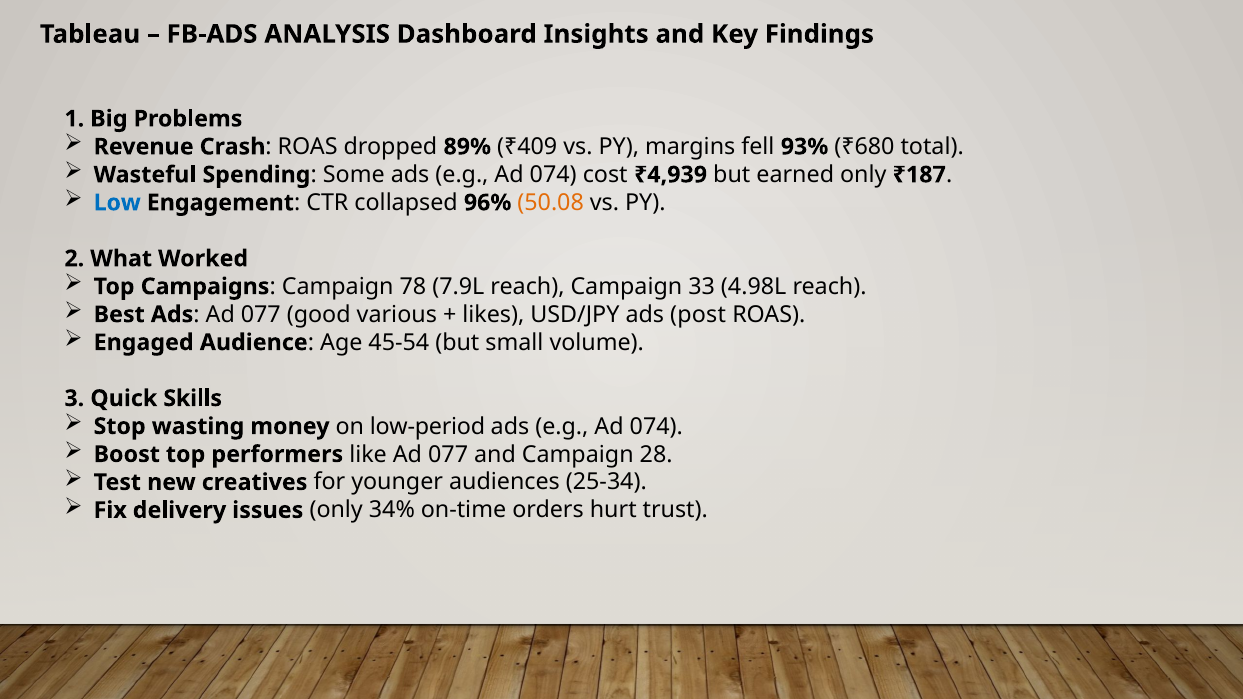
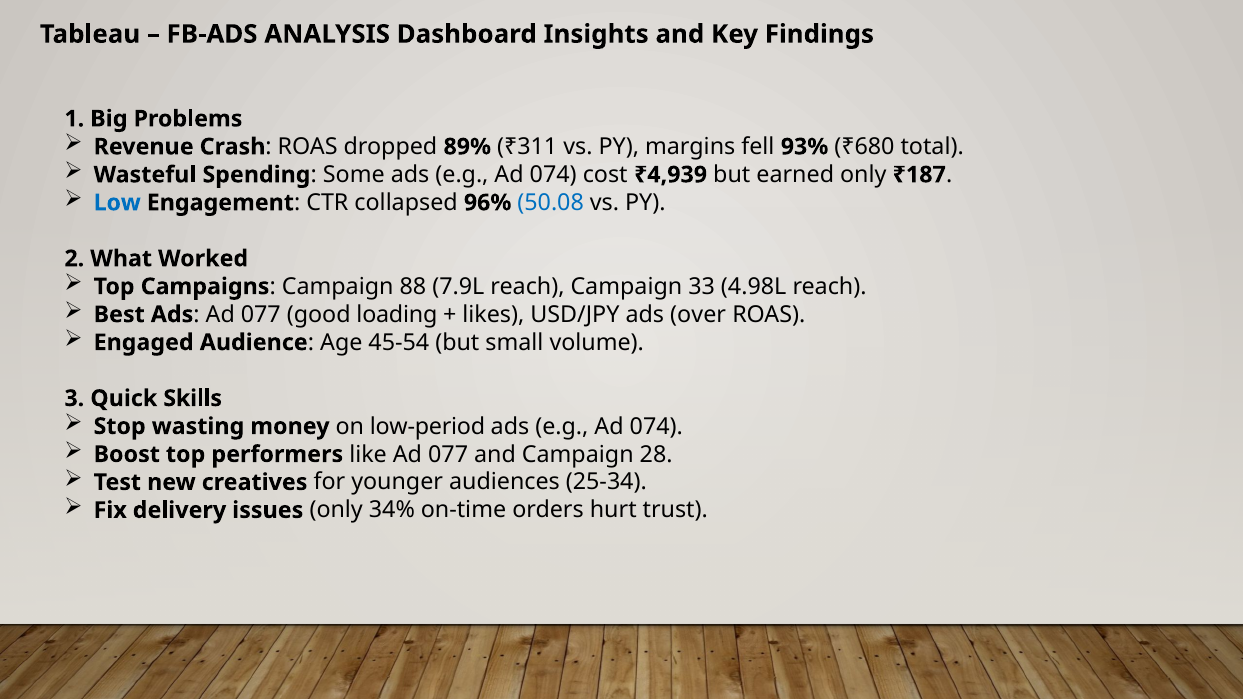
₹409: ₹409 -> ₹311 (527, 147)
50.08 colour: orange -> blue (551, 203)
78: 78 -> 88 (413, 287)
various: various -> loading (397, 315)
post: post -> over (698, 315)
